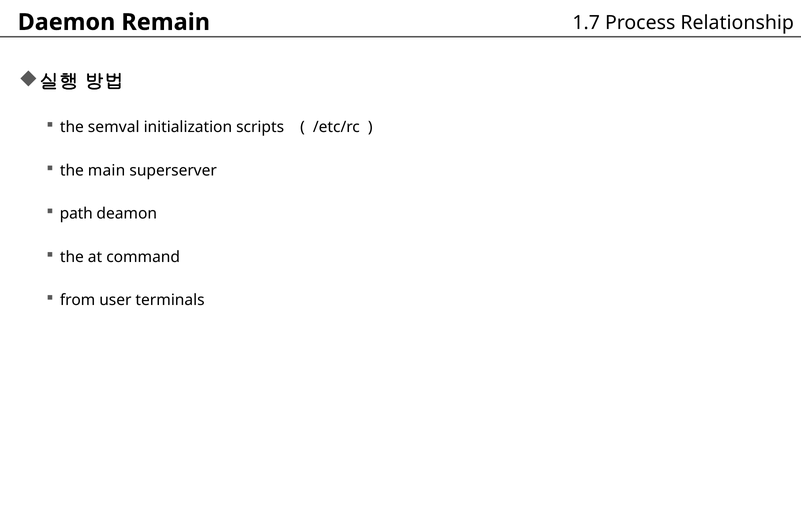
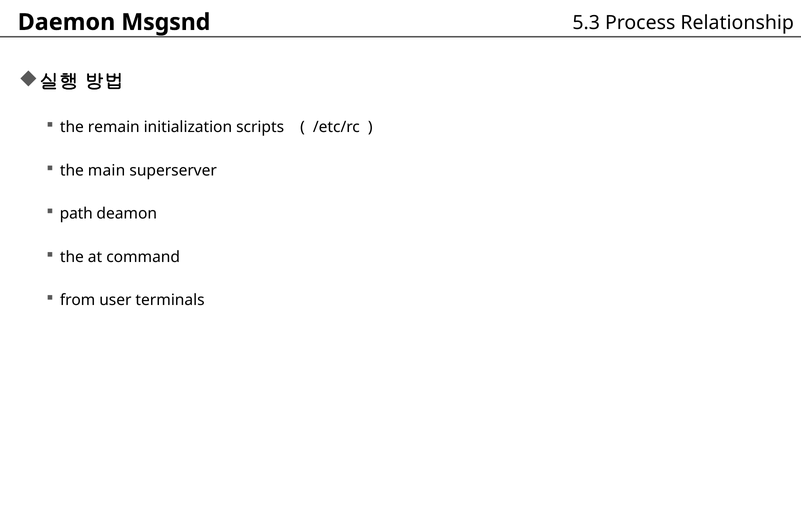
1.7: 1.7 -> 5.3 (586, 23)
Remain: Remain -> Msgsnd (166, 22)
semval: semval -> remain (114, 127)
